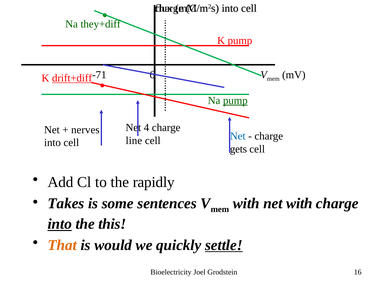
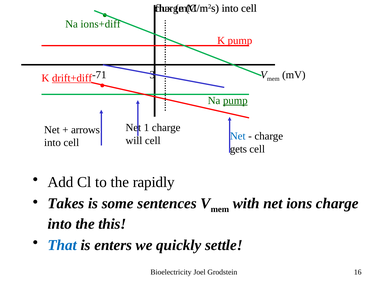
they+diff: they+diff -> ions+diff (101, 24)
6: 6 -> 3 (152, 75)
4: 4 -> 1 (146, 128)
nerves: nerves -> arrows (85, 130)
line: line -> will (134, 140)
net with: with -> ions (299, 203)
into underline: present -> none (60, 224)
That colour: orange -> blue (62, 245)
would: would -> enters (113, 245)
settle underline: present -> none (224, 245)
